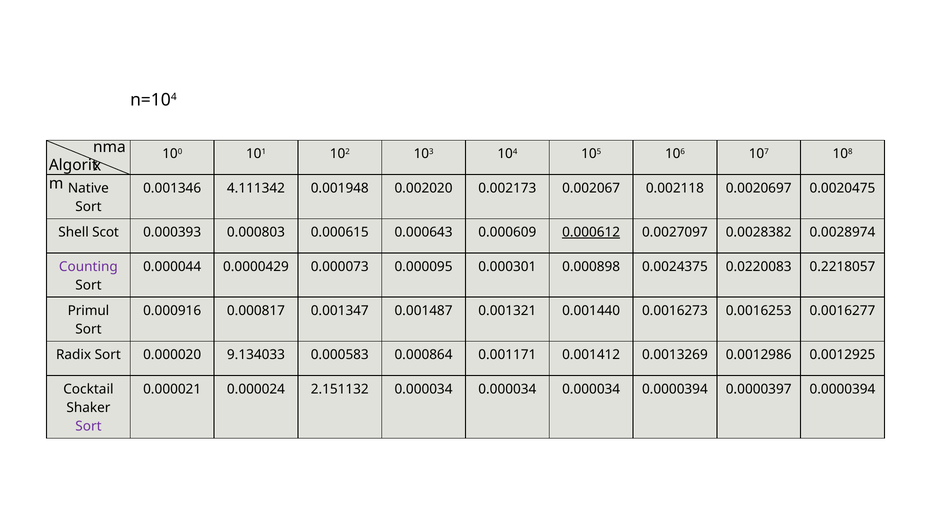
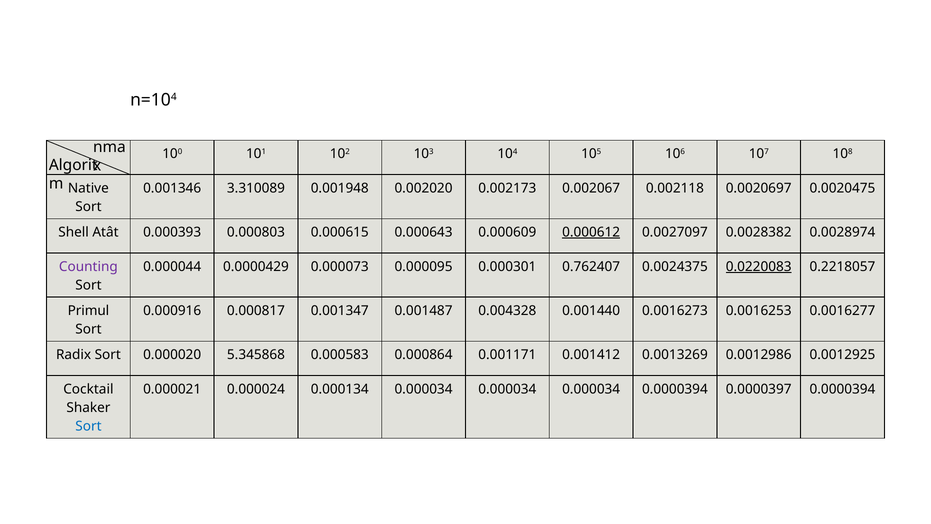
4.111342: 4.111342 -> 3.310089 (256, 188)
Scot: Scot -> Atât (105, 232)
0.000898: 0.000898 -> 0.762407 (591, 267)
0.0220083 underline: none -> present (759, 267)
0.001321: 0.001321 -> 0.004328 (507, 311)
9.134033: 9.134033 -> 5.345868 (256, 355)
2.151132: 2.151132 -> 0.000134 (340, 389)
Sort colour: purple -> blue (88, 426)
